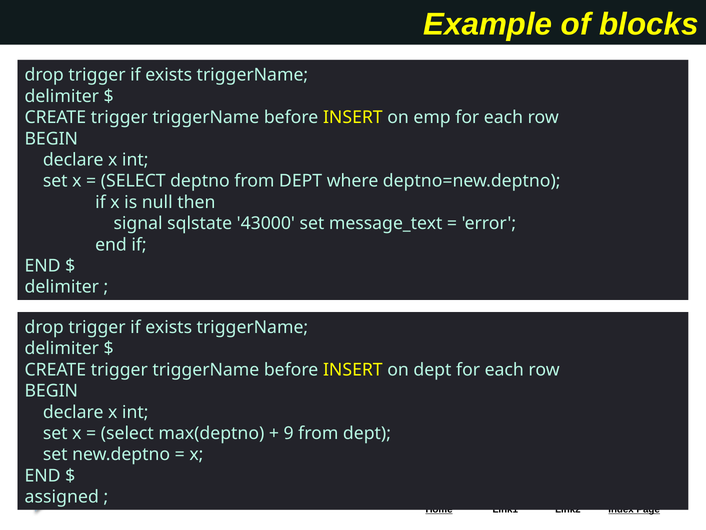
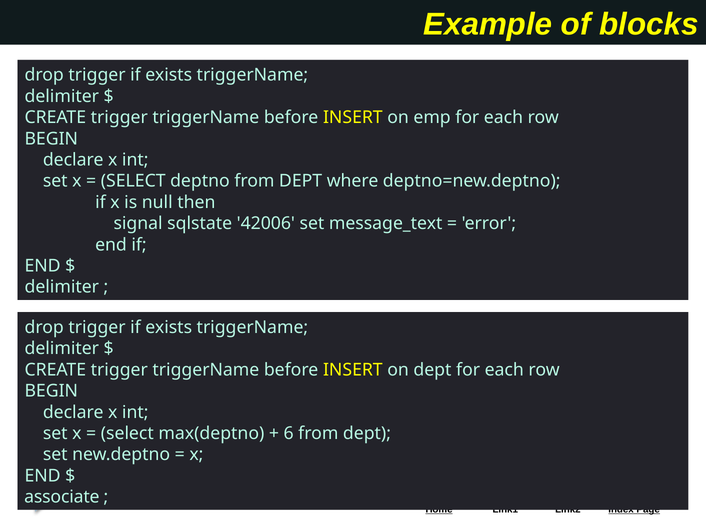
43000: 43000 -> 42006 (266, 223)
9: 9 -> 6 (289, 433)
assigned: assigned -> associate (62, 497)
